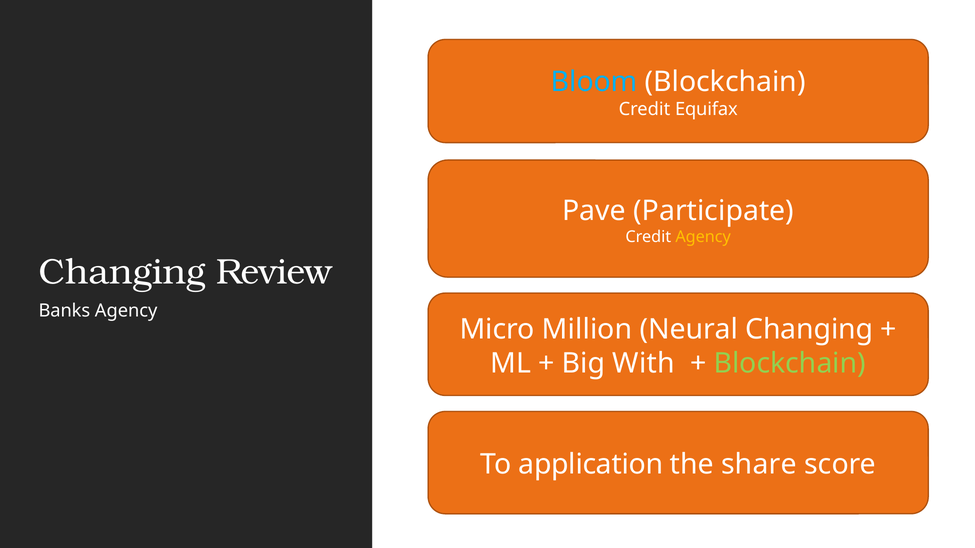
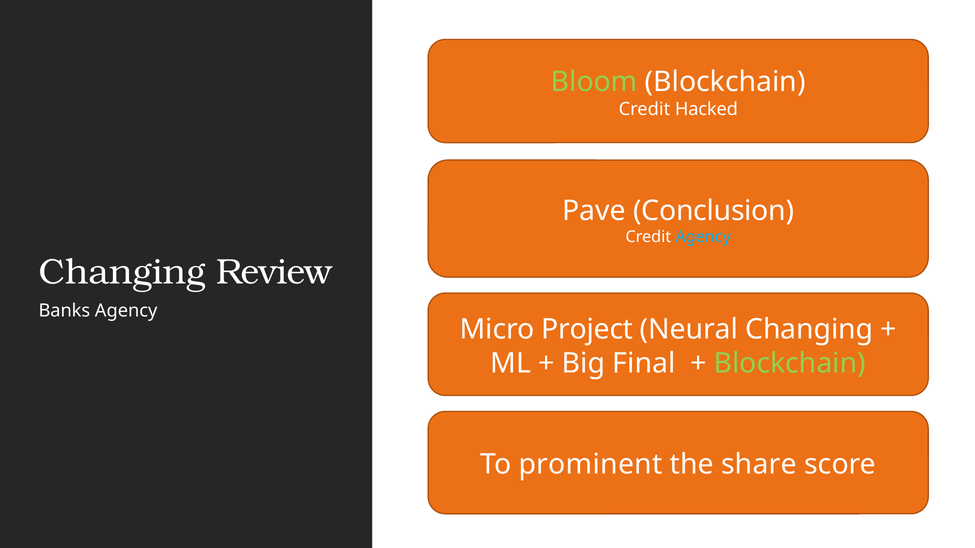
Bloom colour: light blue -> light green (594, 82)
Equifax: Equifax -> Hacked (706, 109)
Participate: Participate -> Conclusion (714, 211)
Agency colour: yellow -> light blue (703, 237)
Million: Million -> Project (587, 329)
With: With -> Final (644, 364)
application: application -> prominent (591, 465)
